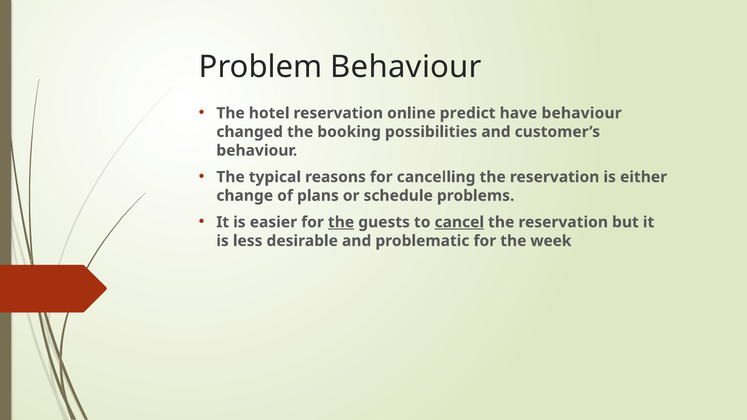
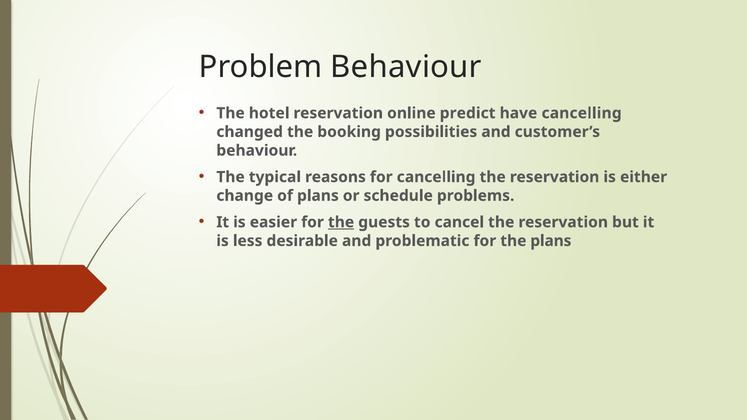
have behaviour: behaviour -> cancelling (582, 113)
cancel underline: present -> none (459, 222)
the week: week -> plans (551, 241)
